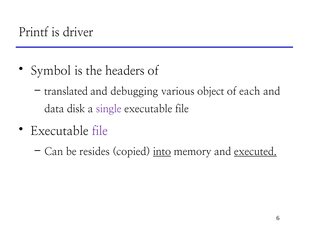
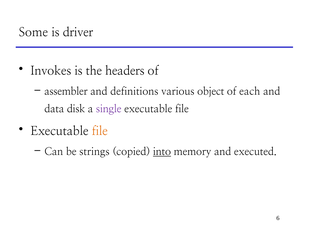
Printf: Printf -> Some (33, 32)
Symbol: Symbol -> Invokes (51, 71)
translated: translated -> assembler (66, 91)
debugging: debugging -> definitions (134, 91)
file colour: purple -> orange (100, 131)
resides: resides -> strings (94, 151)
executed underline: present -> none (255, 151)
